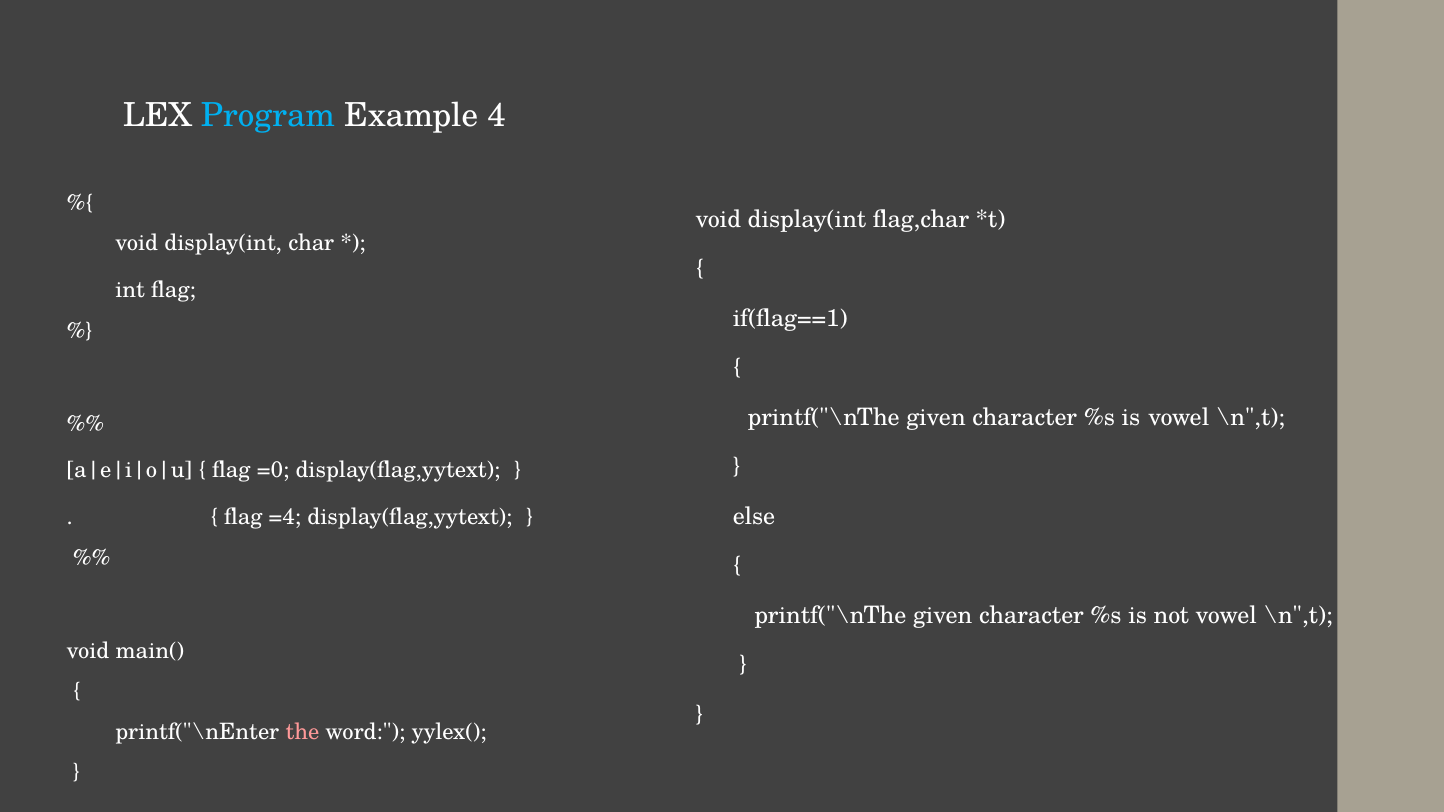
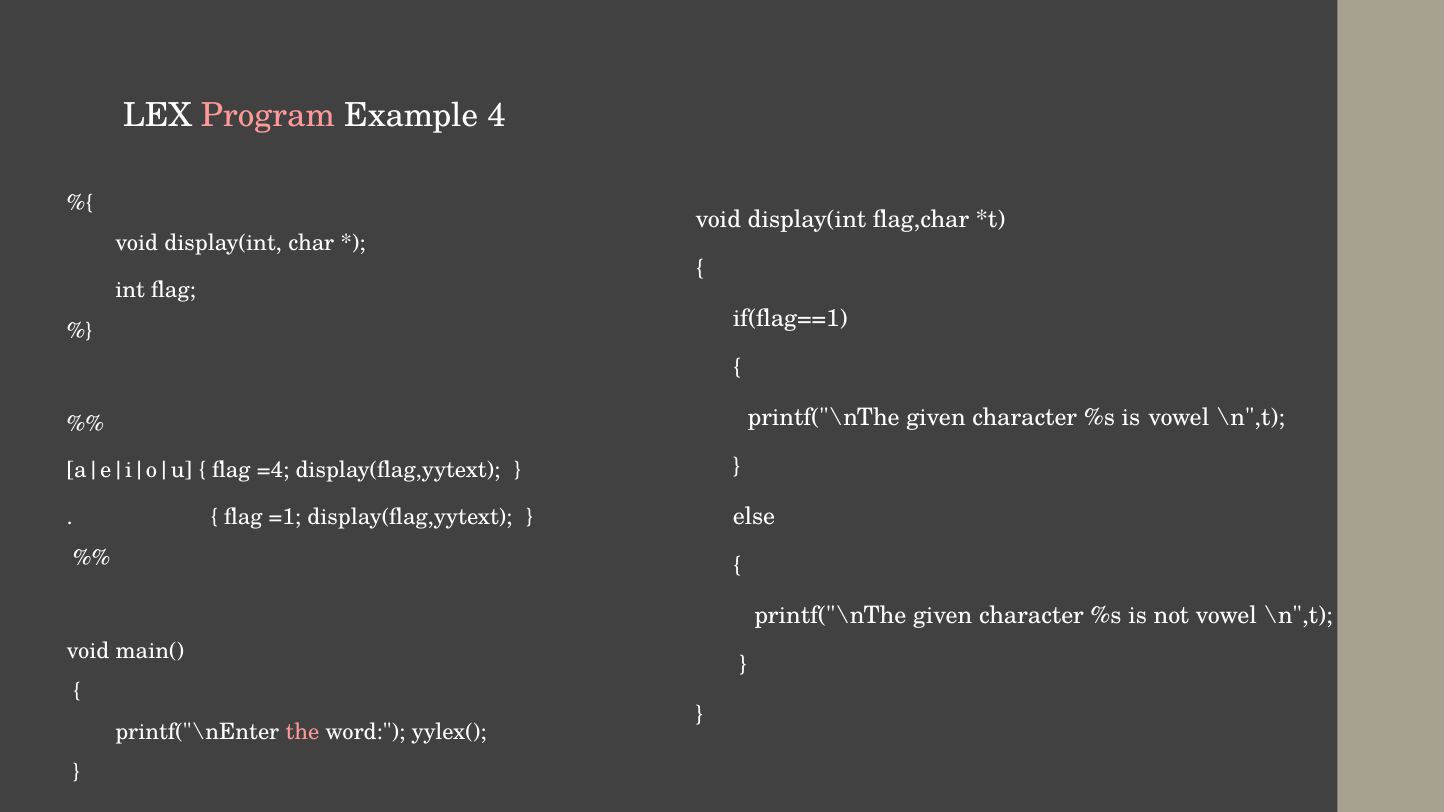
Program colour: light blue -> pink (268, 116)
=0: =0 -> =4 (273, 471)
=4: =4 -> =1 (285, 517)
